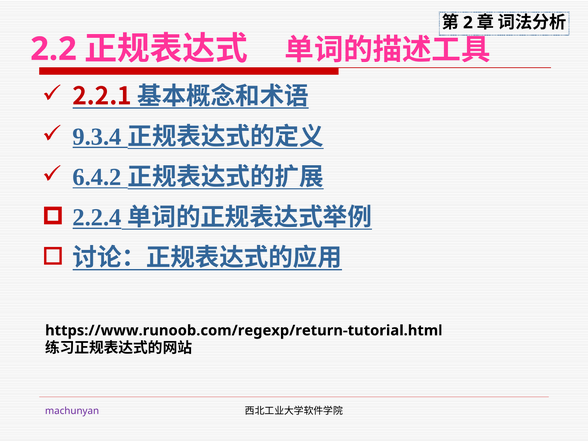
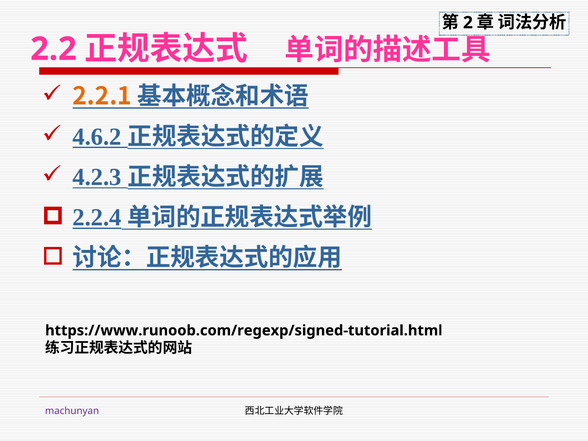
2.2.1 colour: red -> orange (102, 96)
9.3.4: 9.3.4 -> 4.6.2 (97, 137)
6.4.2: 6.4.2 -> 4.2.3 (97, 177)
https://www.runoob.com/regexp/return-tutorial.html: https://www.runoob.com/regexp/return-tutorial.html -> https://www.runoob.com/regexp/signed-tutorial.html (244, 330)
